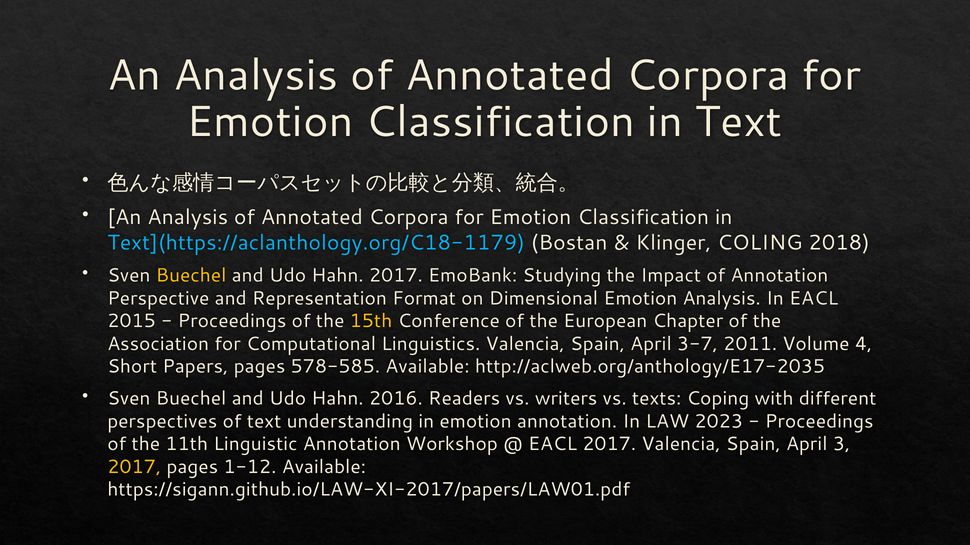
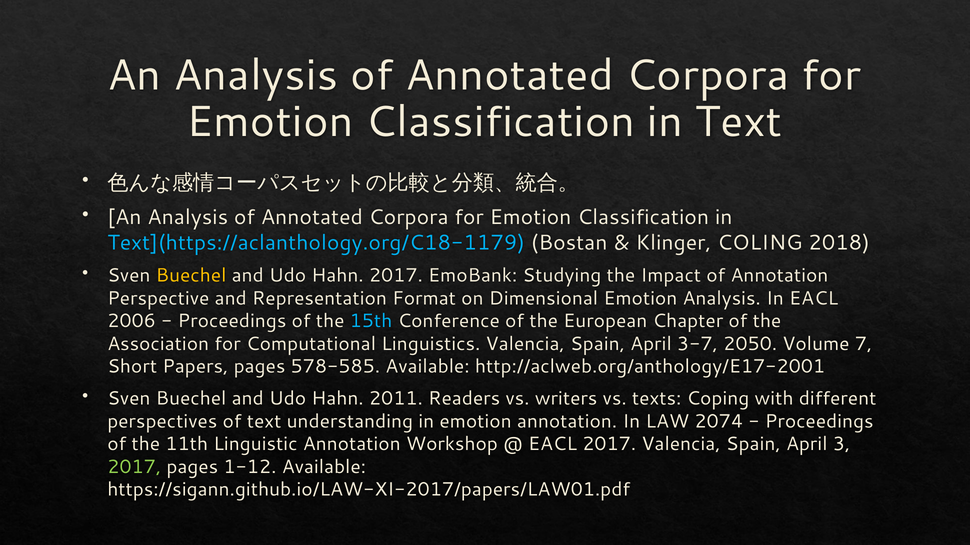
2015: 2015 -> 2006 (132, 321)
15th colour: yellow -> light blue (371, 321)
2011: 2011 -> 2050 (750, 344)
4: 4 -> 7 (863, 344)
http://aclweb.org/anthology/E17-2035: http://aclweb.org/anthology/E17-2035 -> http://aclweb.org/anthology/E17-2001 (650, 367)
2016: 2016 -> 2011 (396, 399)
2023: 2023 -> 2074 (719, 422)
2017 colour: yellow -> light green (134, 467)
